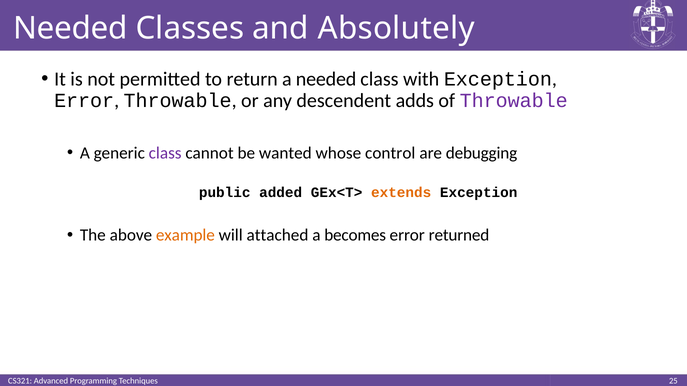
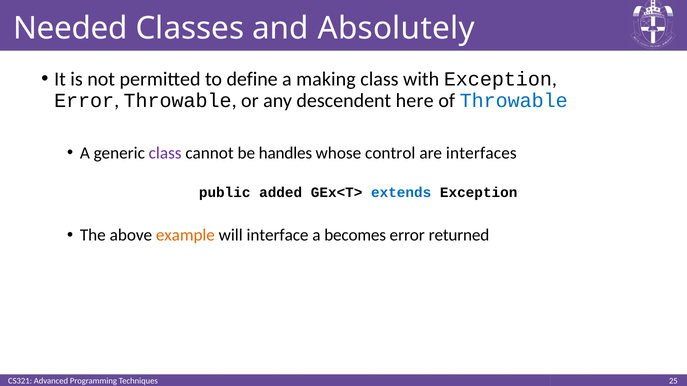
return: return -> define (252, 79)
a needed: needed -> making (326, 79)
adds: adds -> here (415, 101)
Throwable colour: purple -> blue (514, 101)
wanted: wanted -> handles (285, 153)
debugging: debugging -> interfaces (481, 153)
extends colour: orange -> blue (401, 193)
attached: attached -> interface (278, 235)
